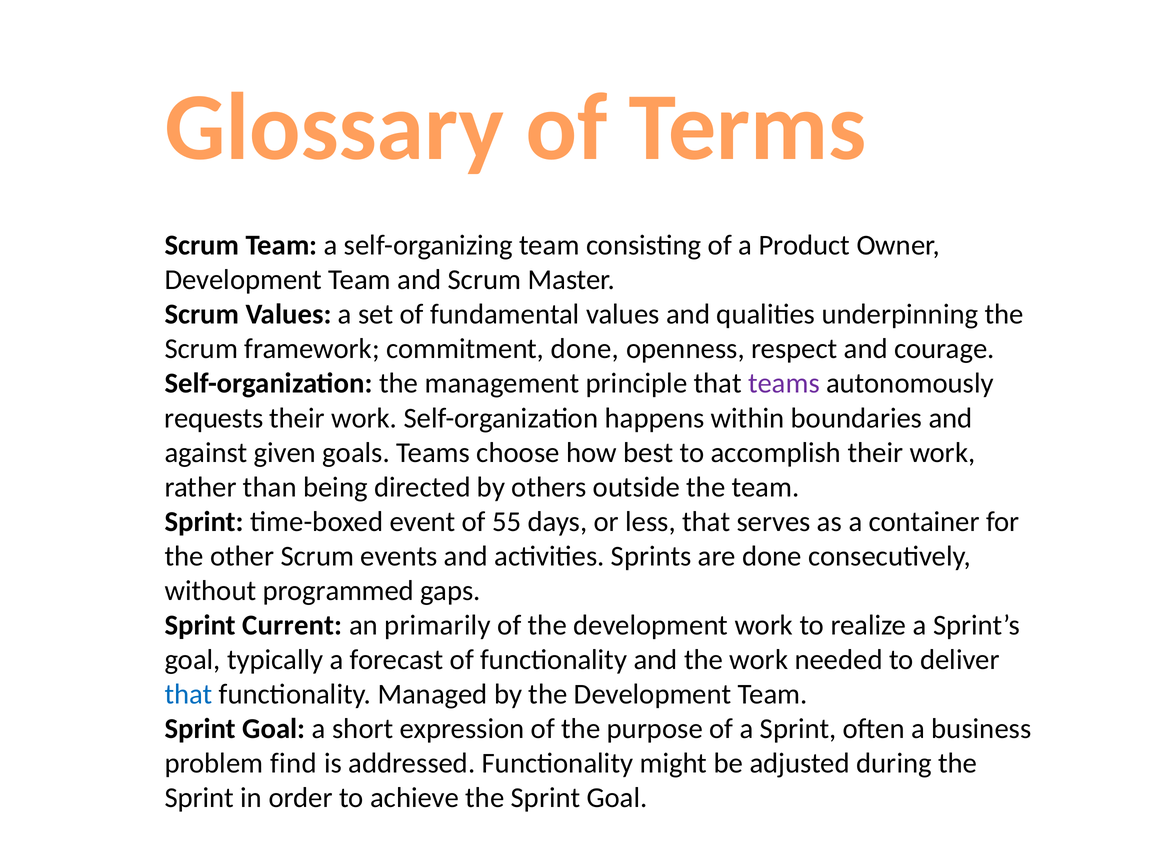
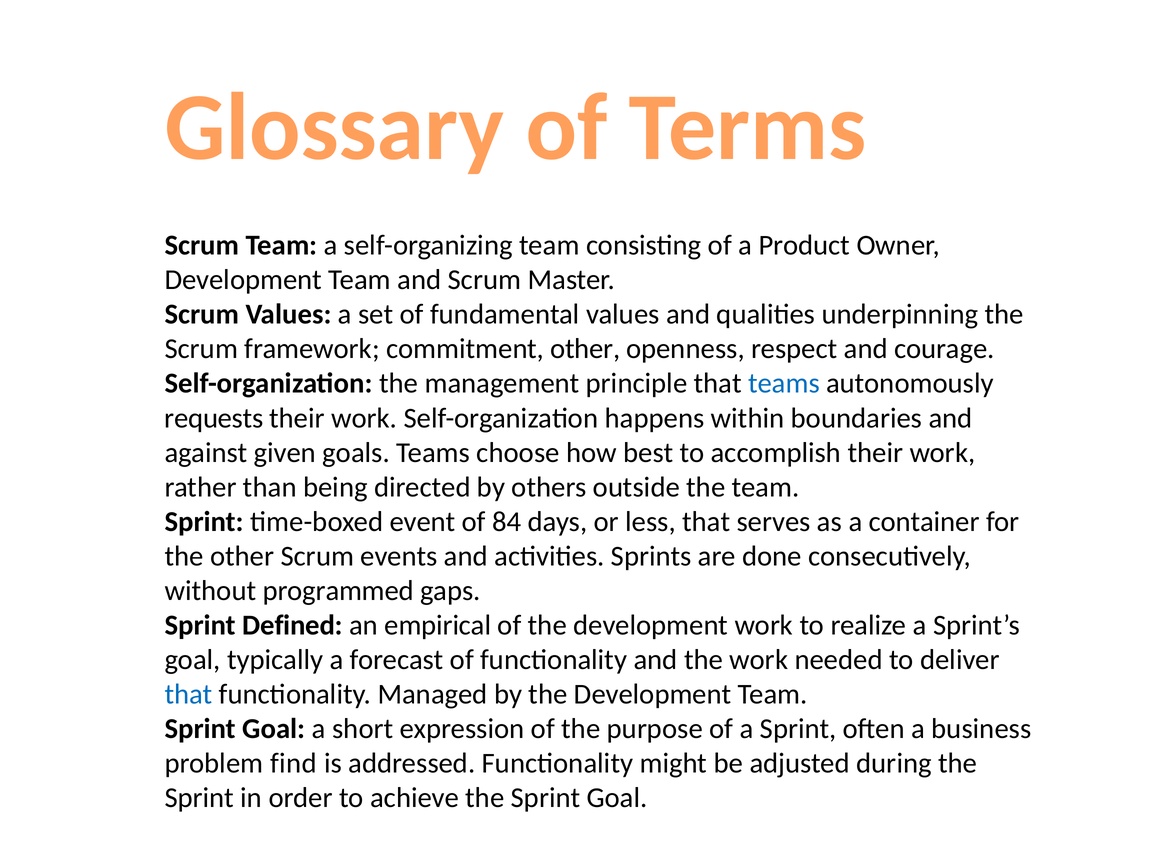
commitment done: done -> other (585, 349)
teams colour: purple -> blue (784, 383)
55: 55 -> 84 (507, 521)
Current: Current -> Defined (293, 625)
primarily: primarily -> empirical (438, 625)
